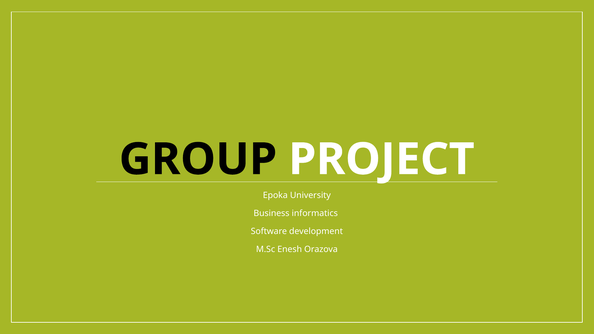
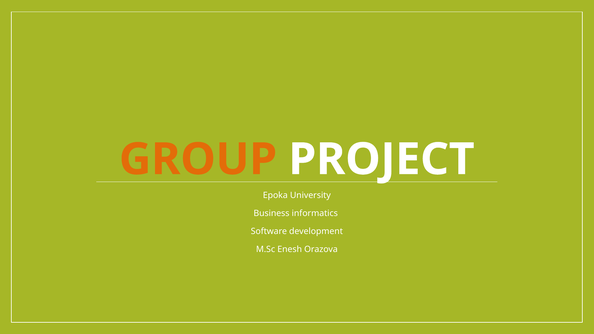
GROUP colour: black -> orange (198, 160)
